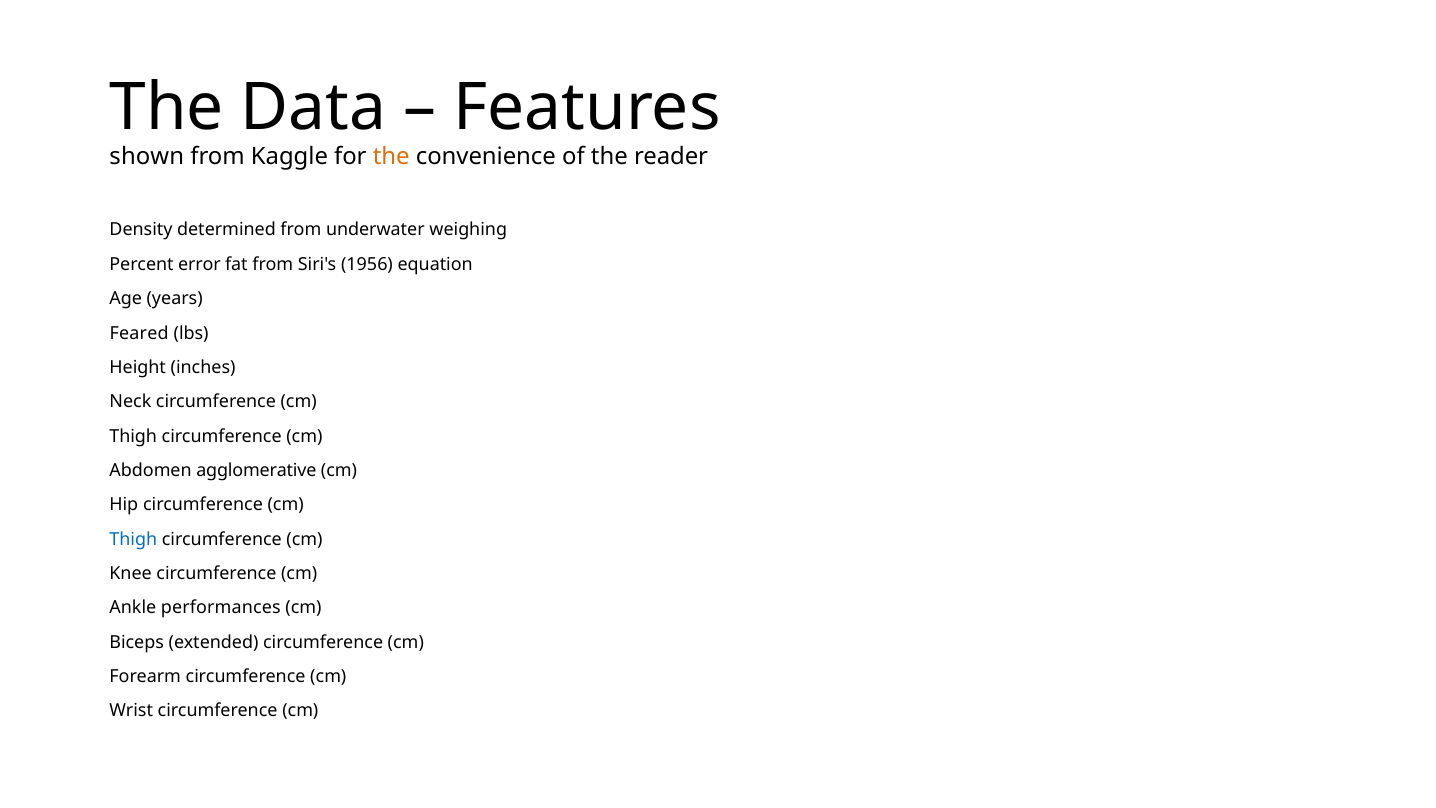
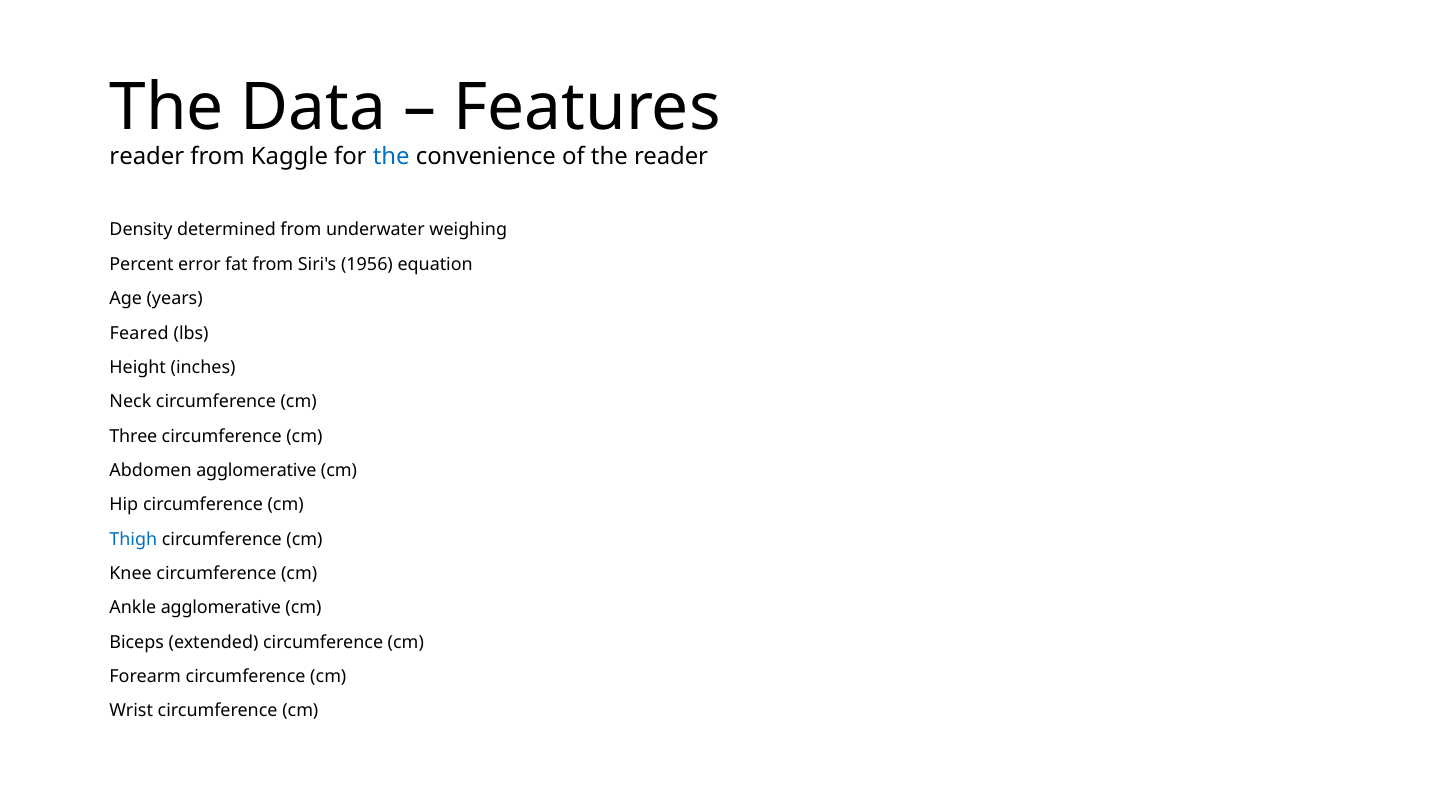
shown: shown -> reader (147, 156)
the colour: orange -> blue (391, 156)
Thigh: Thigh -> Three (133, 436)
Ankle performances: performances -> agglomerative (221, 608)
